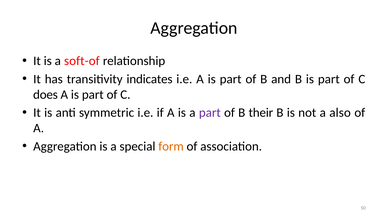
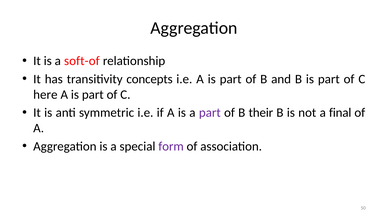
indicates: indicates -> concepts (150, 79)
does: does -> here (45, 95)
also: also -> final (340, 113)
form colour: orange -> purple (171, 146)
